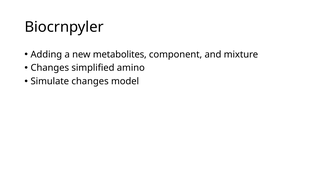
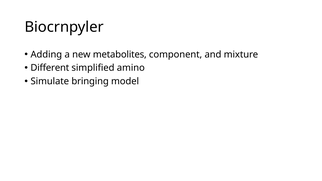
Changes: Changes -> Different (50, 68)
Simulate changes: changes -> bringing (90, 81)
